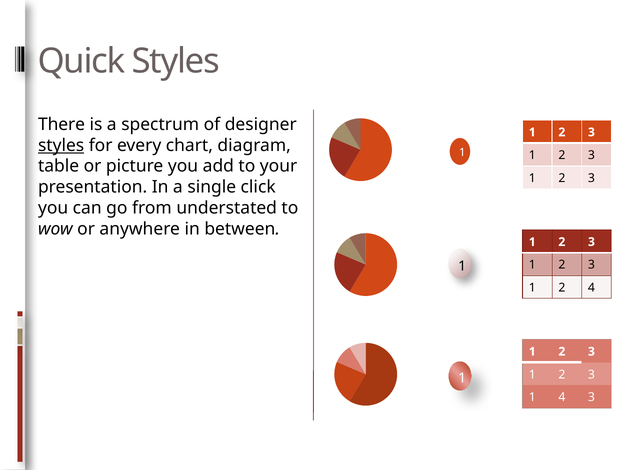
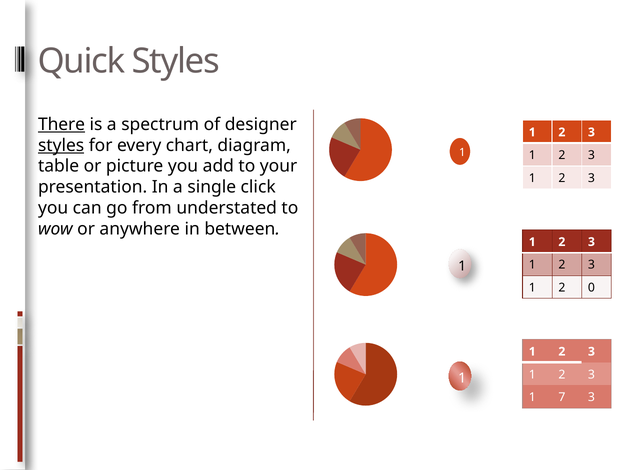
There underline: none -> present (62, 124)
2 4: 4 -> 0 (591, 288)
1 4: 4 -> 7 (562, 398)
